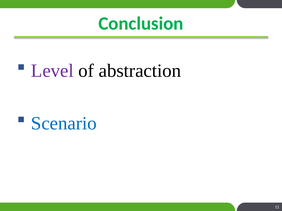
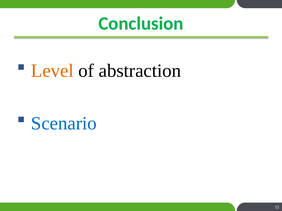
Level colour: purple -> orange (52, 71)
